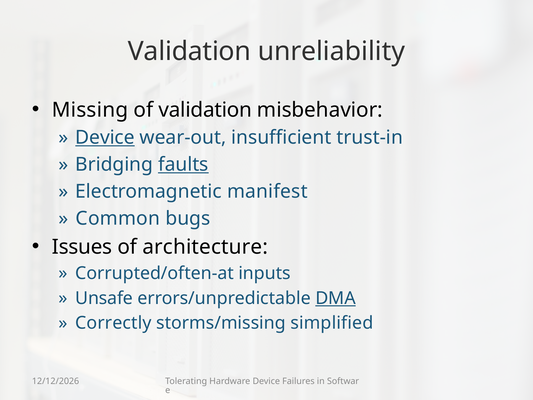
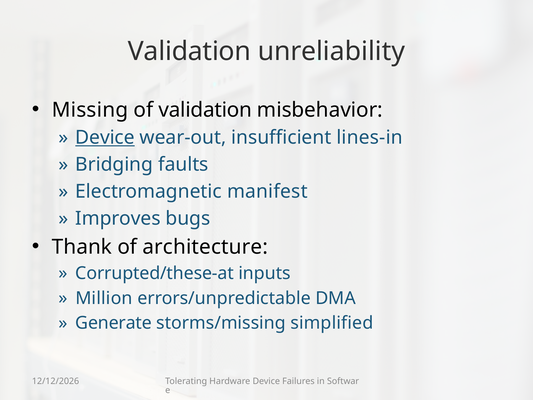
trust-in: trust-in -> lines-in (370, 138)
faults underline: present -> none (183, 165)
Common: Common -> Improves (118, 218)
Issues: Issues -> Thank (82, 247)
Corrupted/often-at: Corrupted/often-at -> Corrupted/these-at (155, 273)
Unsafe: Unsafe -> Million (104, 298)
DMA underline: present -> none (336, 298)
Correctly: Correctly -> Generate (114, 323)
